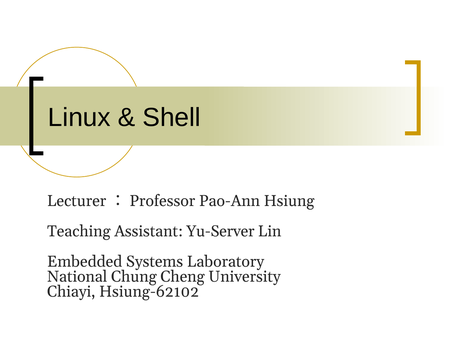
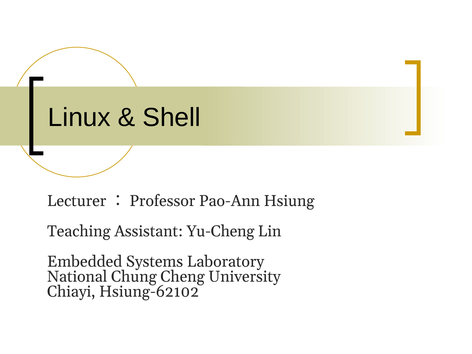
Yu-Server: Yu-Server -> Yu-Cheng (221, 231)
